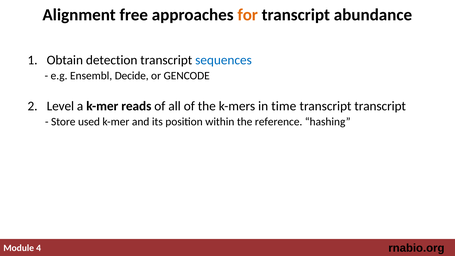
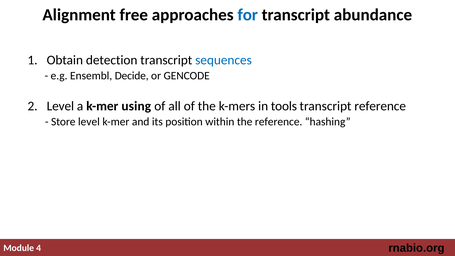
for colour: orange -> blue (248, 15)
reads: reads -> using (136, 106)
time: time -> tools (284, 106)
transcript transcript: transcript -> reference (380, 106)
Store used: used -> level (89, 122)
